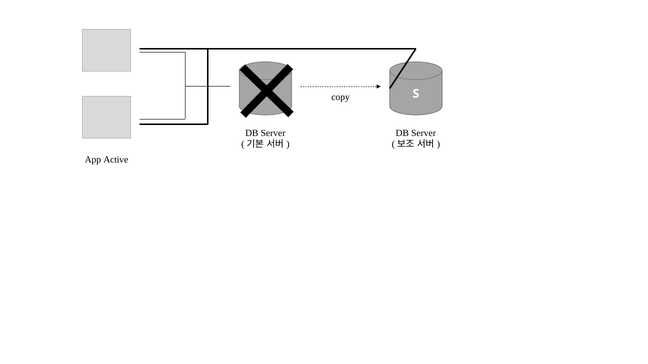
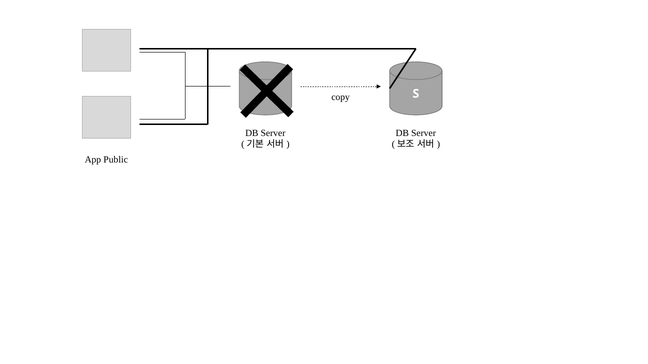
Active: Active -> Public (116, 160)
